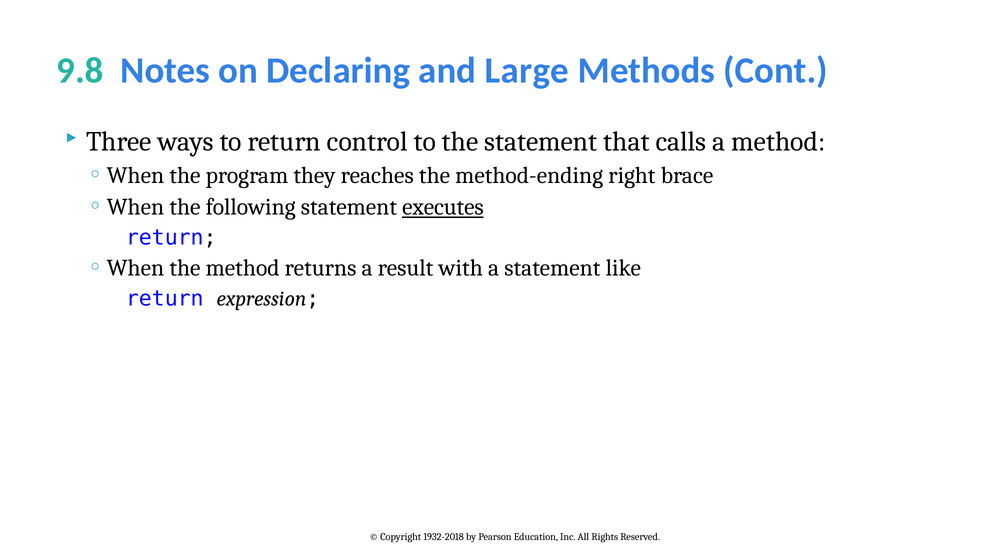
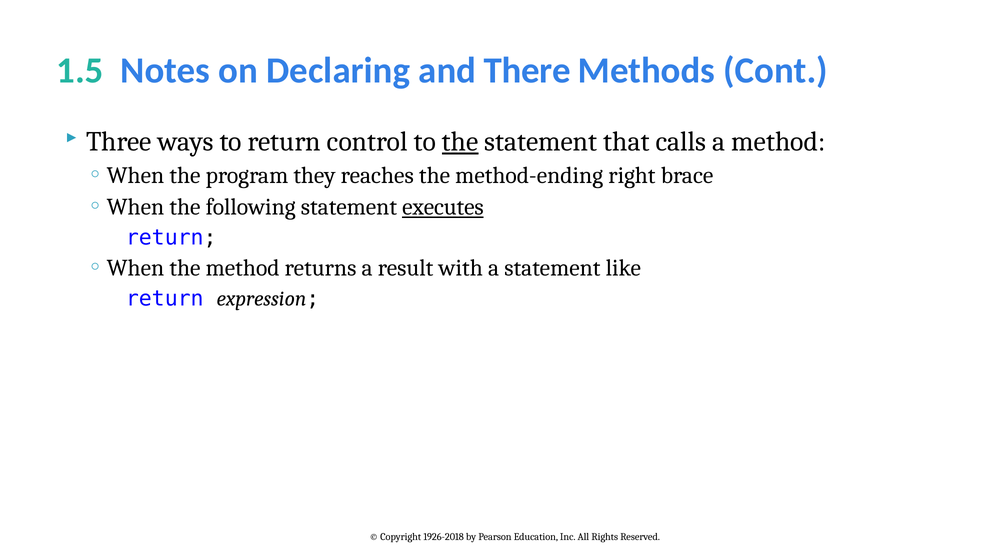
9.8: 9.8 -> 1.5 (80, 71)
Large: Large -> There (527, 71)
the underline: none -> present (460, 142)
1932-2018: 1932-2018 -> 1926-2018 (444, 538)
